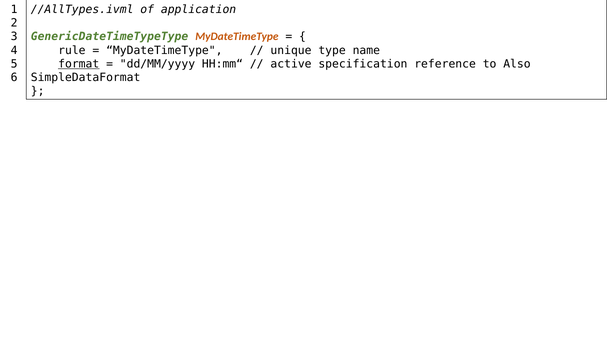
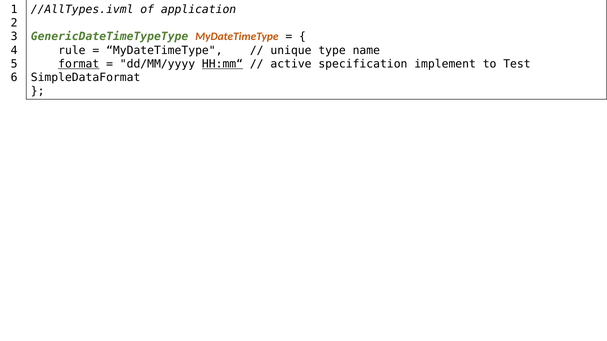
HH:mm“ underline: none -> present (223, 64)
reference: reference -> implement (445, 64)
Also: Also -> Test (517, 64)
